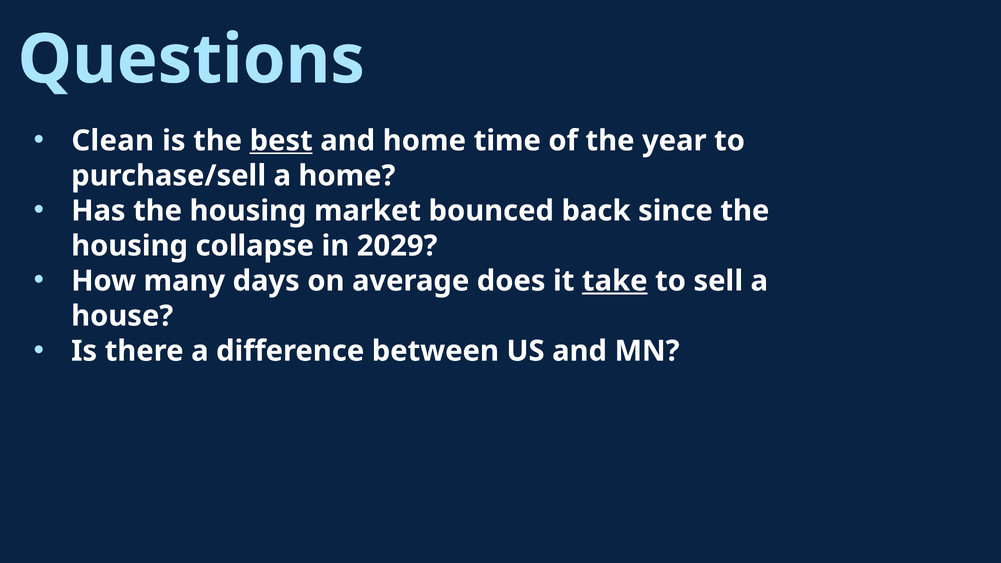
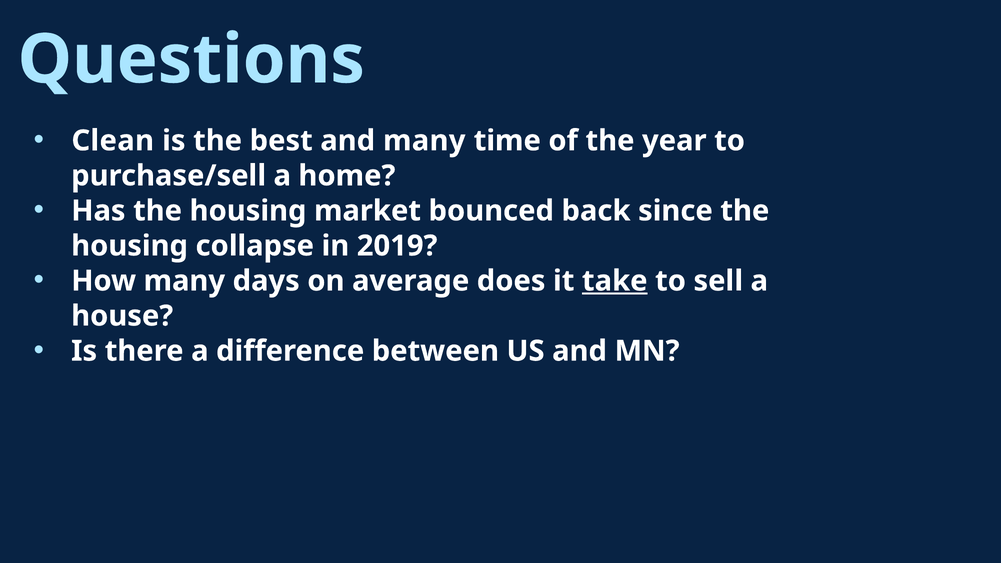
best underline: present -> none (281, 141)
and home: home -> many (424, 141)
2029: 2029 -> 2019 (397, 246)
